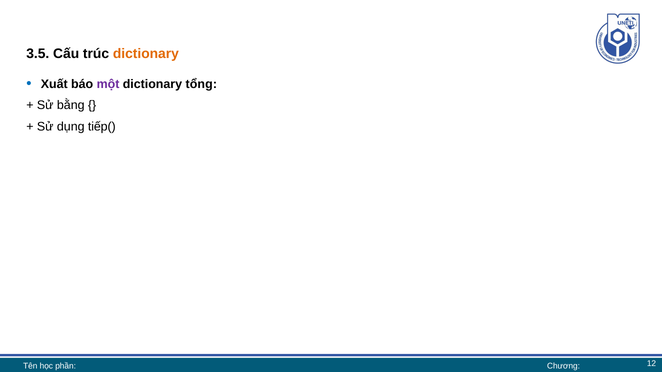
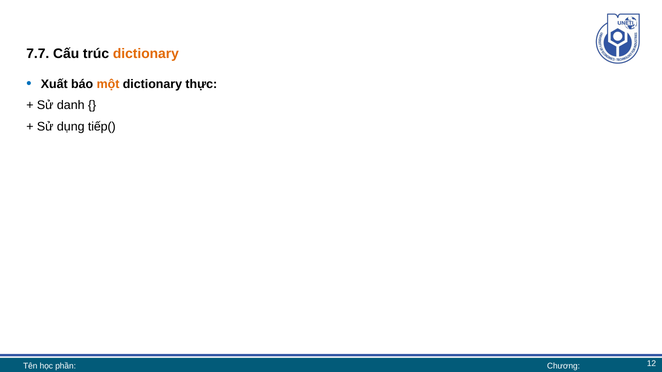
3.5: 3.5 -> 7.7 (38, 54)
một colour: purple -> orange (108, 84)
tổng: tổng -> thực (201, 84)
bằng: bằng -> danh (71, 105)
